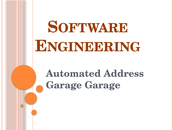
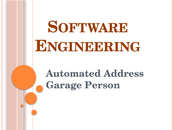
Garage Garage: Garage -> Person (102, 85)
